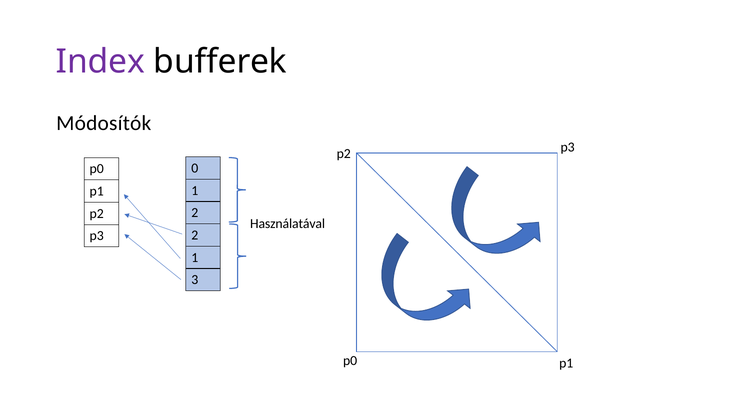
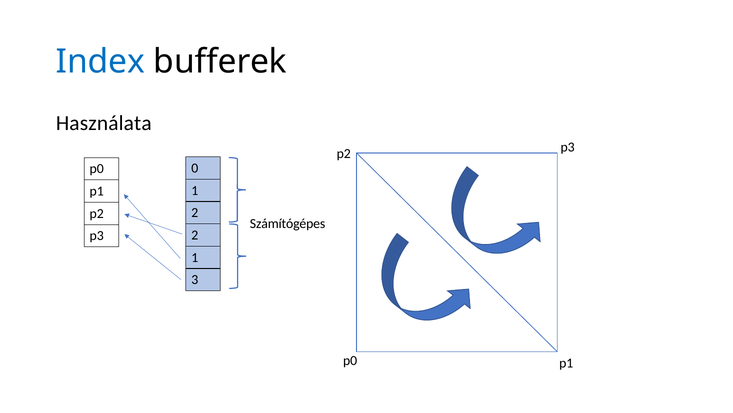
Index colour: purple -> blue (100, 62)
Módosítók: Módosítók -> Használata (104, 123)
Használatával: Használatával -> Számítógépes (288, 223)
